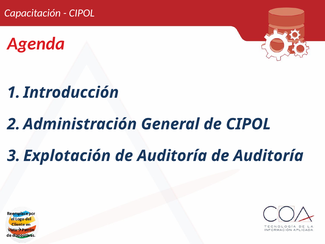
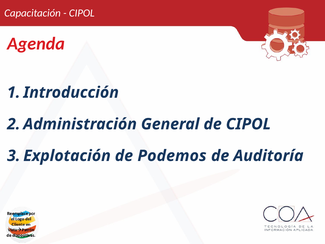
Auditoría: Auditoría -> Podemos (172, 156)
